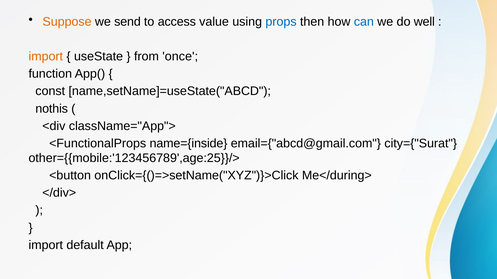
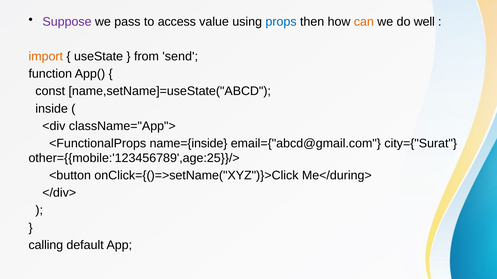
Suppose colour: orange -> purple (67, 22)
send: send -> pass (127, 22)
can colour: blue -> orange (364, 22)
once: once -> send (180, 57)
nothis: nothis -> inside (52, 109)
import: import -> calling (46, 245)
